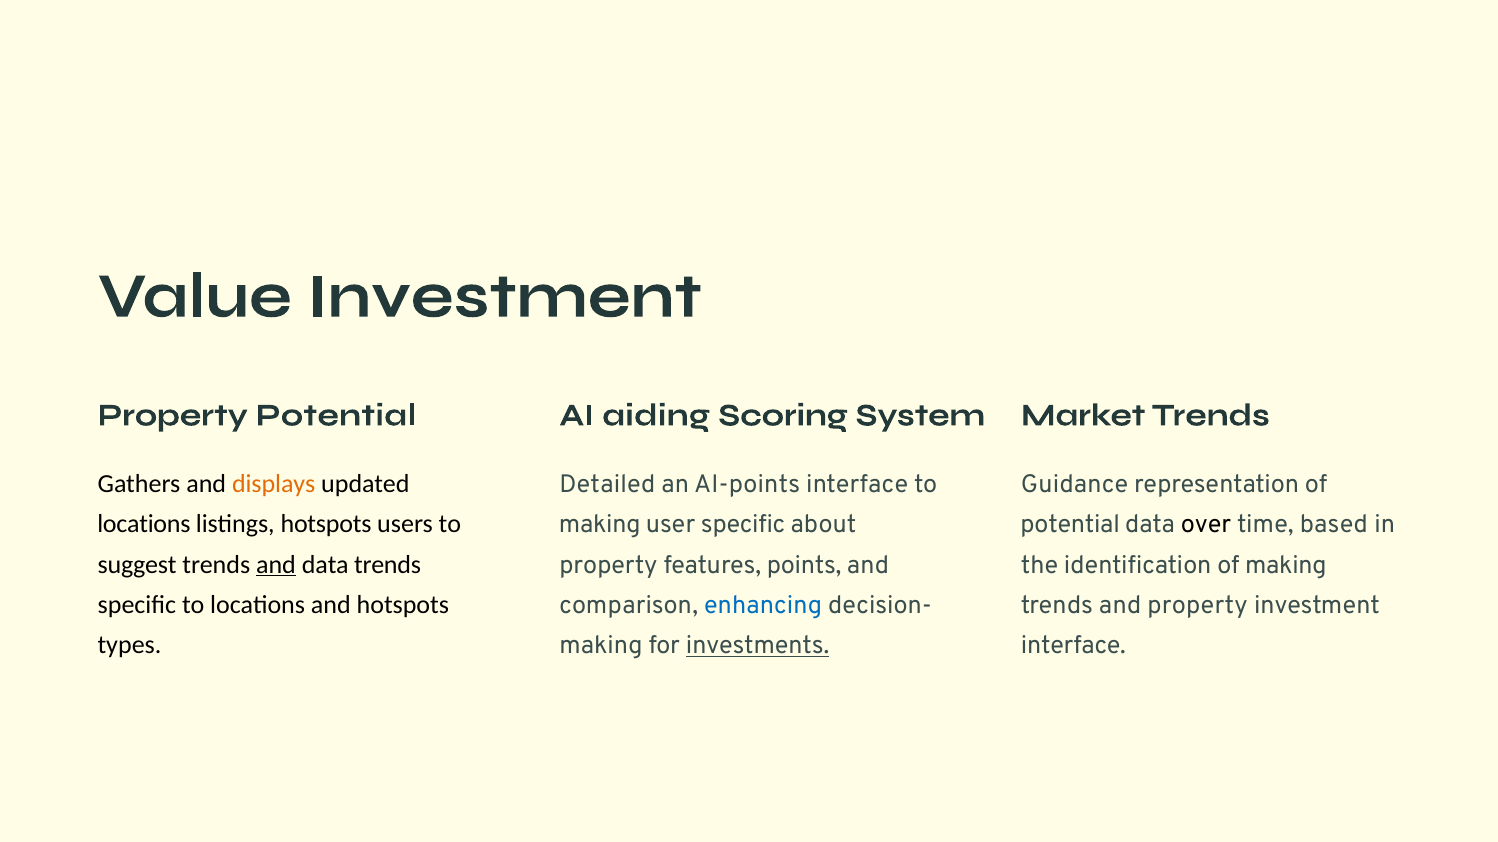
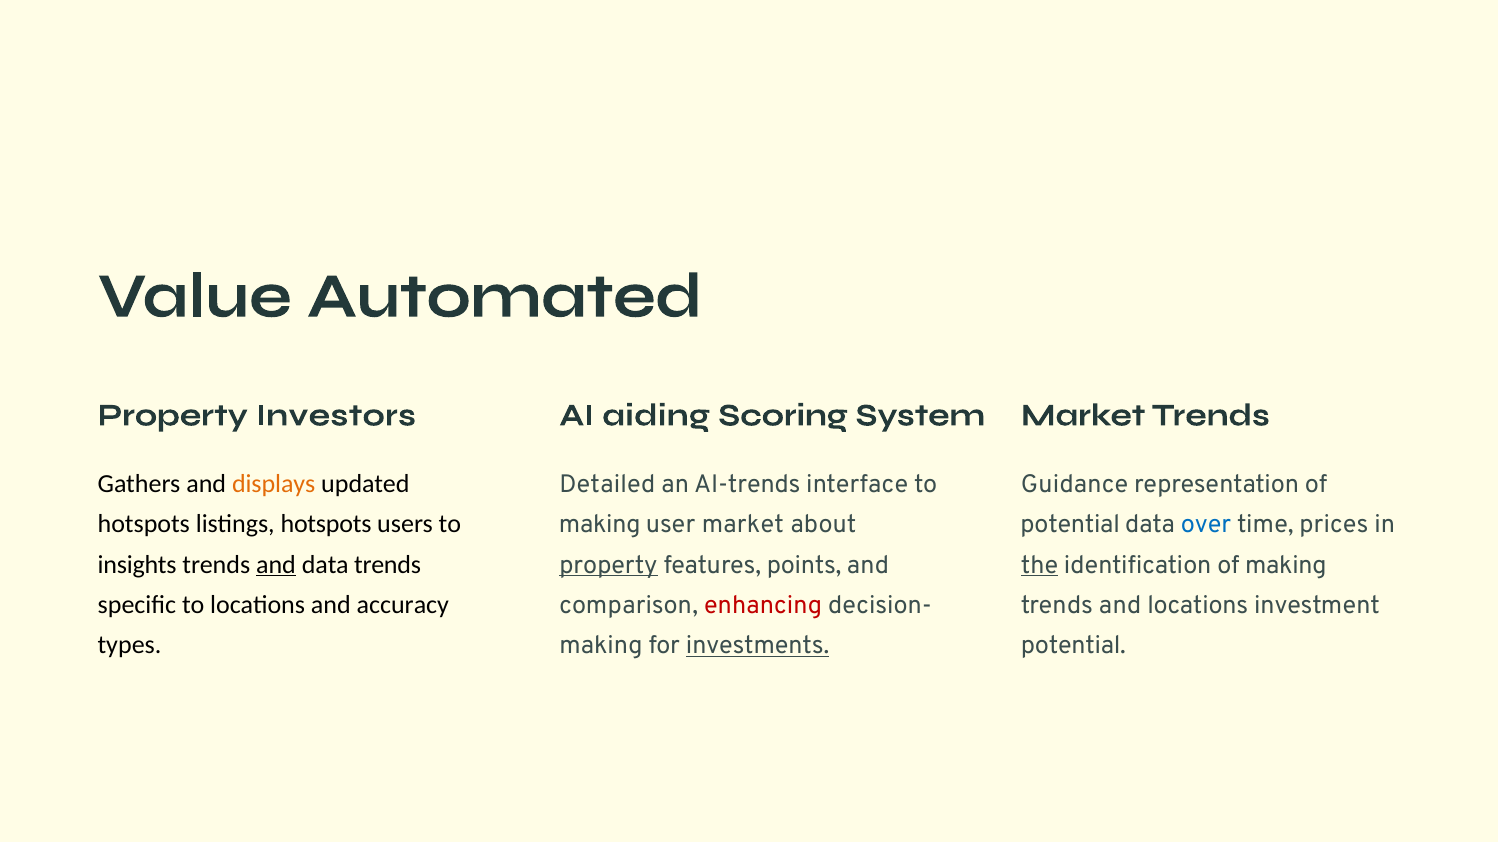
Value Investment: Investment -> Automated (505, 296)
Property Potential: Potential -> Investors (336, 415)
AI-points: AI-points -> AI-trends (747, 484)
locations: locations -> hotspots (144, 524)
user specific: specific -> market (743, 525)
over colour: black -> blue (1206, 525)
based: based -> prices (1334, 525)
suggest: suggest -> insights (137, 565)
property underline: none -> present (608, 565)
the underline: none -> present (1039, 565)
and hotspots: hotspots -> accuracy (403, 605)
enhancing colour: blue -> red (763, 606)
and property: property -> locations (1198, 606)
interface: interface -> potential (1073, 646)
